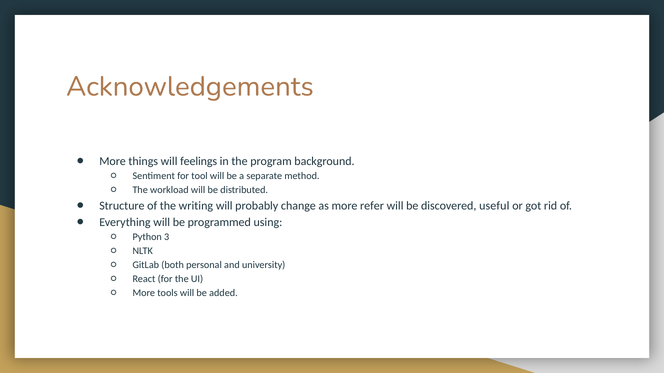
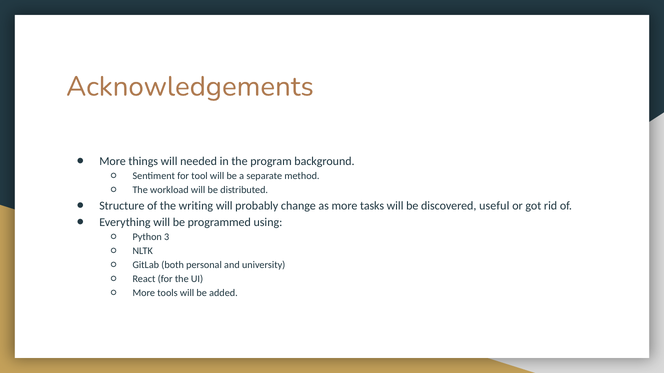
feelings: feelings -> needed (199, 161)
refer: refer -> tasks (372, 206)
